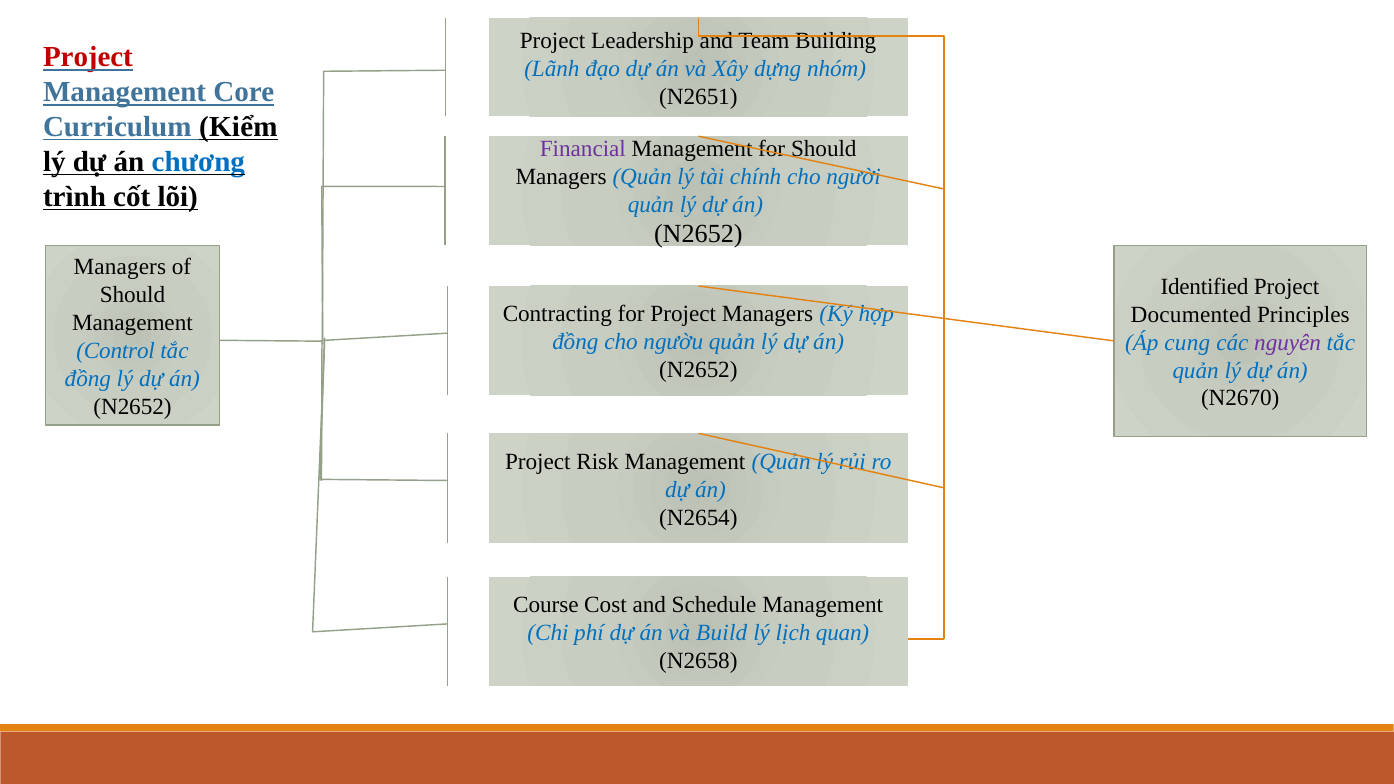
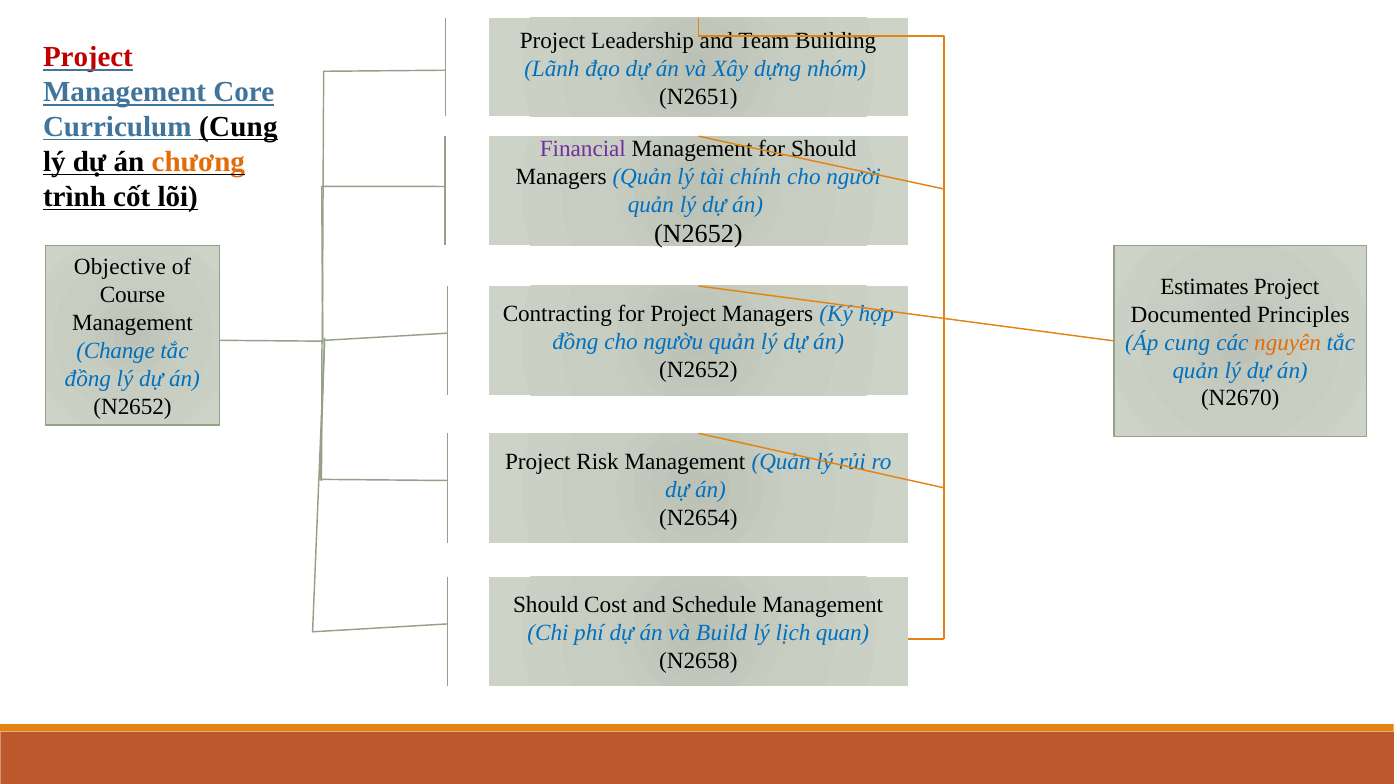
Curriculum Kiểm: Kiểm -> Cung (238, 127)
chương colour: blue -> orange (198, 162)
Managers: Managers -> Objective (120, 267)
Identified: Identified -> Estimates (1205, 287)
Should: Should -> Course (132, 295)
nguyên colour: purple -> orange (1288, 343)
Control: Control -> Change (116, 351)
Course: Course -> Should (546, 605)
